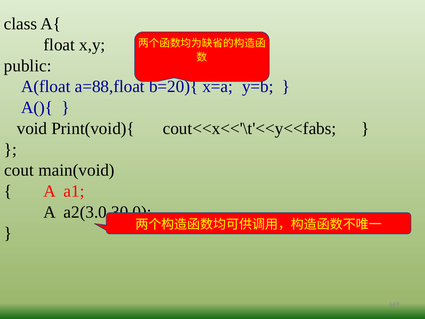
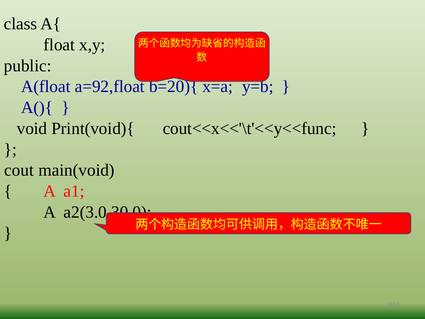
a=88,float: a=88,float -> a=92,float (110, 87)
cout<<x<<'\t'<<y<<fabs: cout<<x<<'\t'<<y<<fabs -> cout<<x<<'\t'<<y<<func (250, 128)
